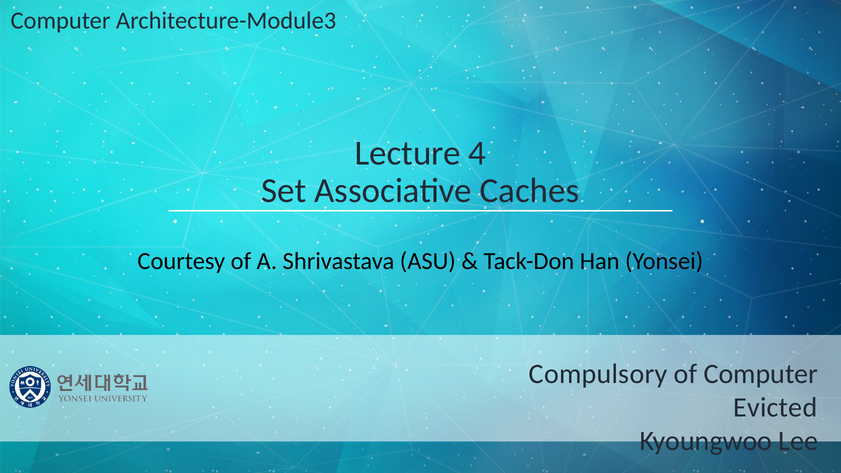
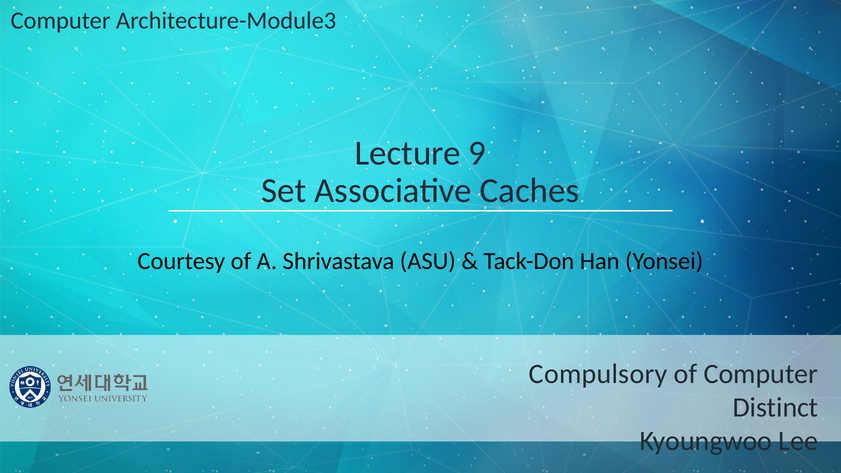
4: 4 -> 9 (477, 153)
Evicted: Evicted -> Distinct (775, 408)
